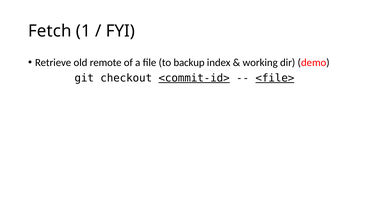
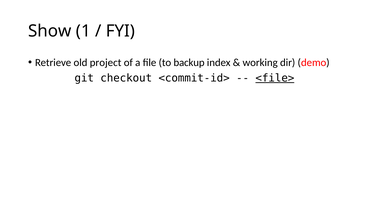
Fetch: Fetch -> Show (50, 31)
remote: remote -> project (106, 62)
<commit-id> underline: present -> none (194, 78)
